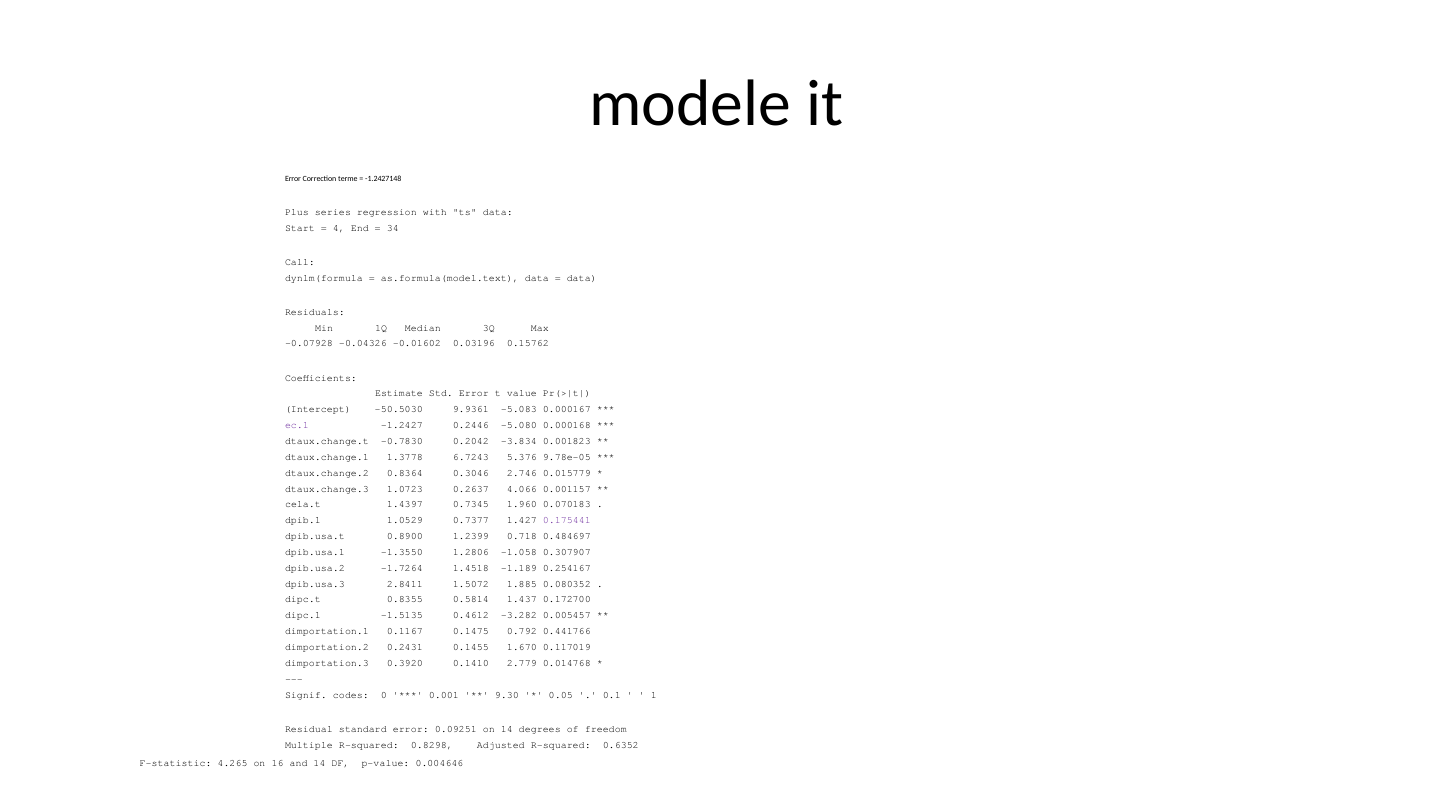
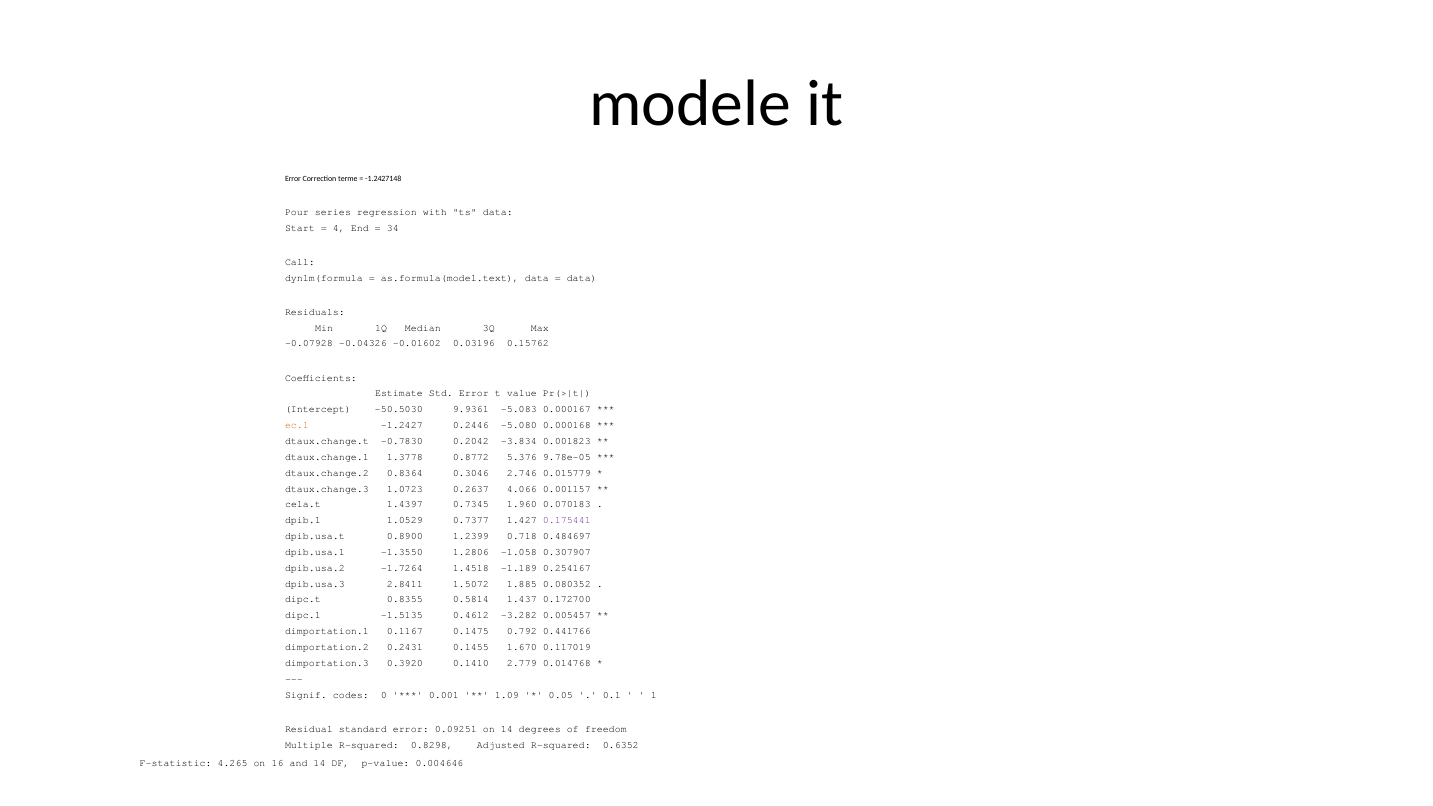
Plus: Plus -> Pour (297, 212)
ec.1 colour: purple -> orange (297, 425)
6.7243: 6.7243 -> 0.8772 (471, 457)
9.30: 9.30 -> 1.09 (507, 695)
